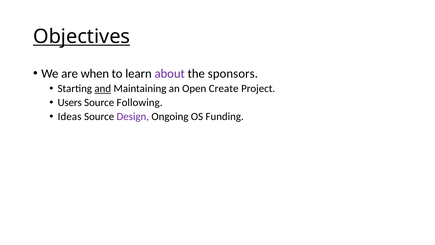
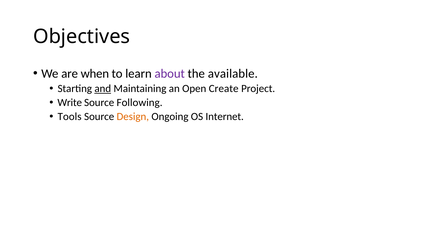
Objectives underline: present -> none (82, 37)
sponsors: sponsors -> available (233, 74)
Users: Users -> Write (70, 103)
Ideas: Ideas -> Tools (70, 117)
Design colour: purple -> orange (133, 117)
Funding: Funding -> Internet (225, 117)
